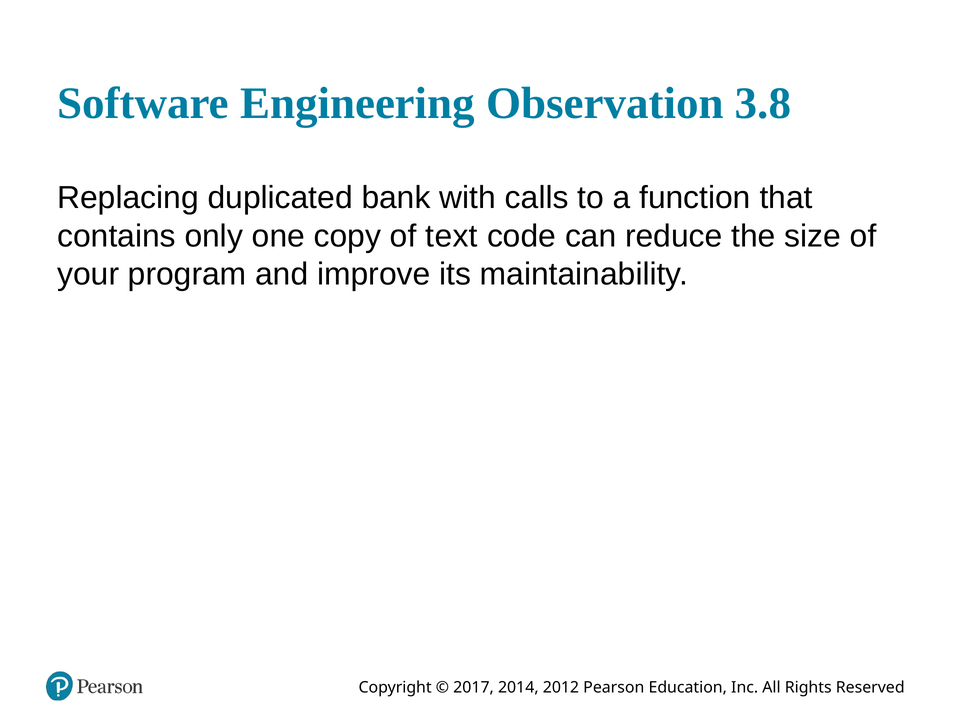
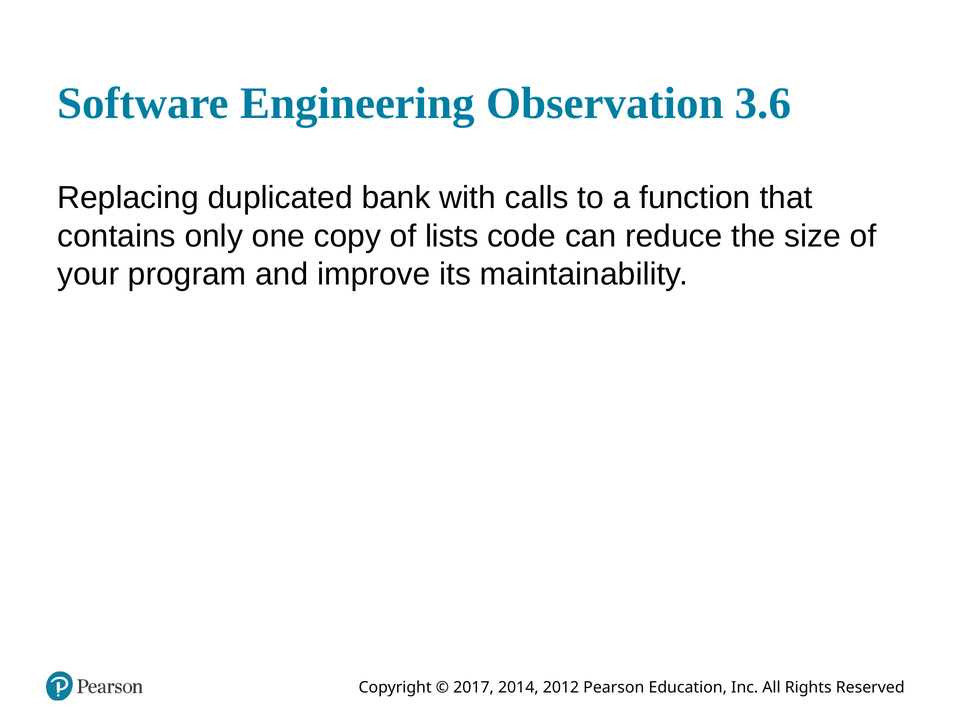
3.8: 3.8 -> 3.6 (763, 104)
text: text -> lists (452, 236)
